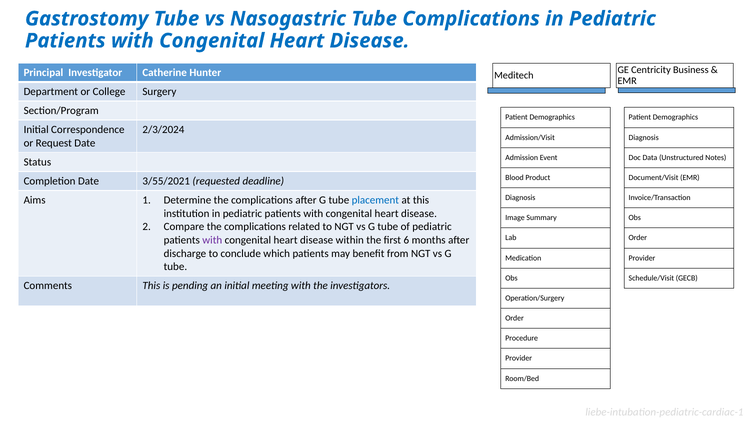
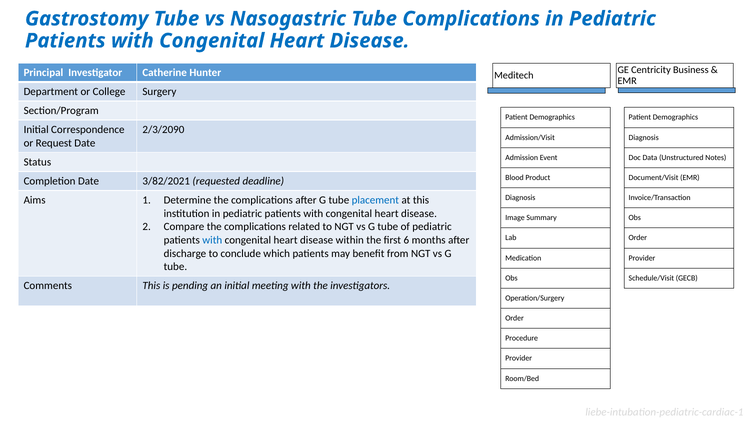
2/3/2024: 2/3/2024 -> 2/3/2090 (163, 130)
3/55/2021: 3/55/2021 -> 3/82/2021 (166, 181)
with colour: purple -> blue (212, 240)
